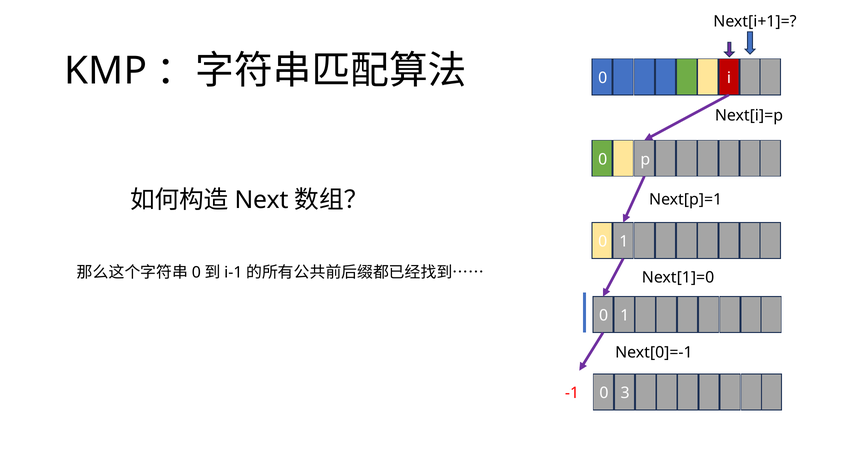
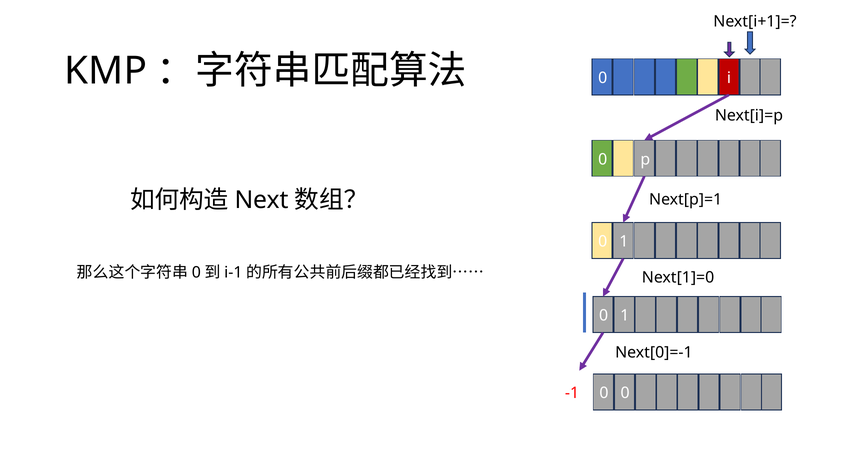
0 3: 3 -> 0 (625, 393)
